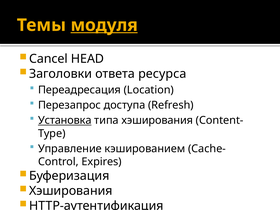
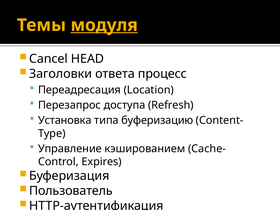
ресурса: ресурса -> процесс (162, 74)
Установка underline: present -> none (65, 120)
типа хэширования: хэширования -> буферизацию (157, 120)
Хэширования: Хэширования -> Пользователь (71, 191)
